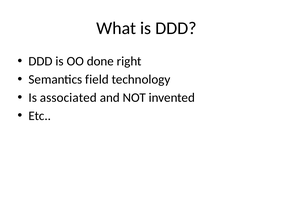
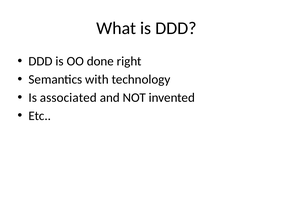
field: field -> with (97, 80)
